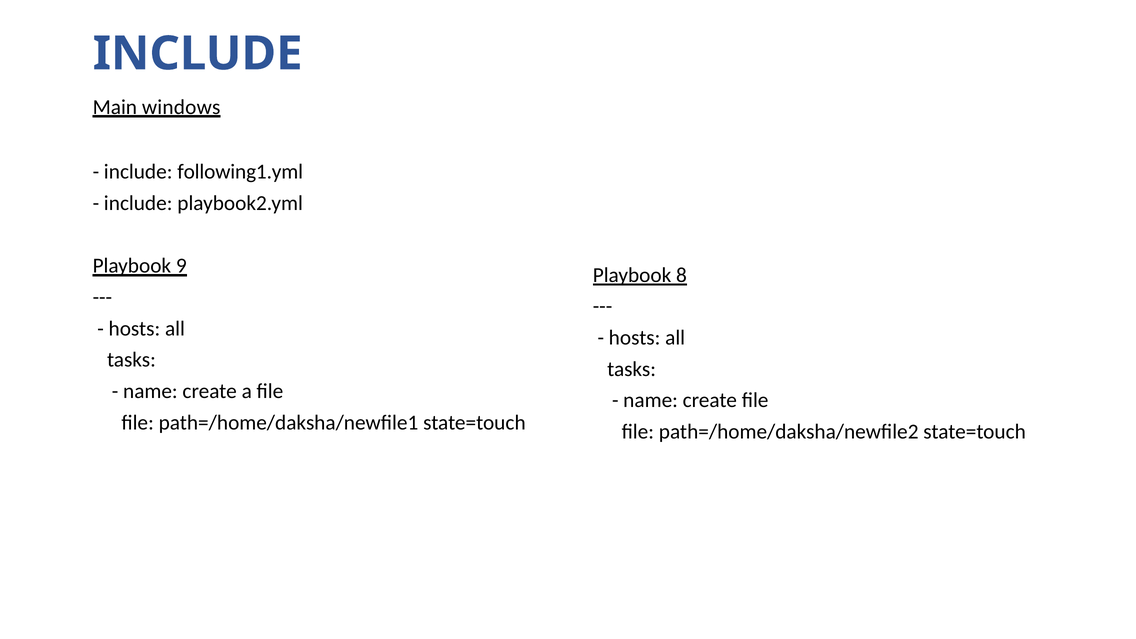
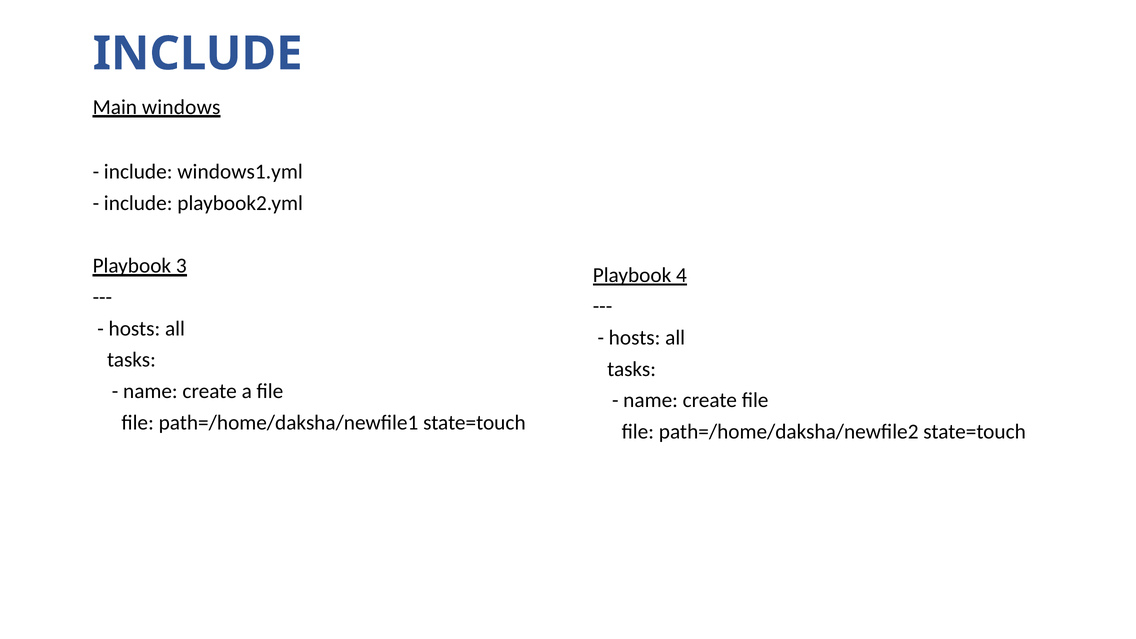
following1.yml: following1.yml -> windows1.yml (240, 172)
9: 9 -> 3 (181, 266)
8: 8 -> 4 (682, 275)
